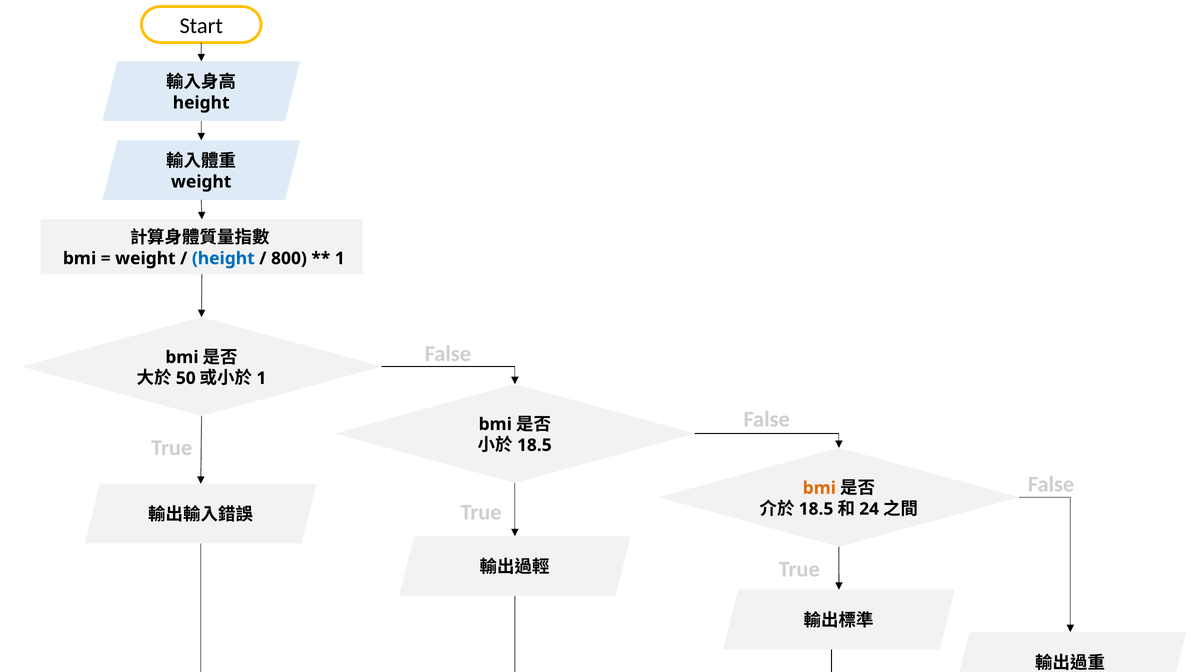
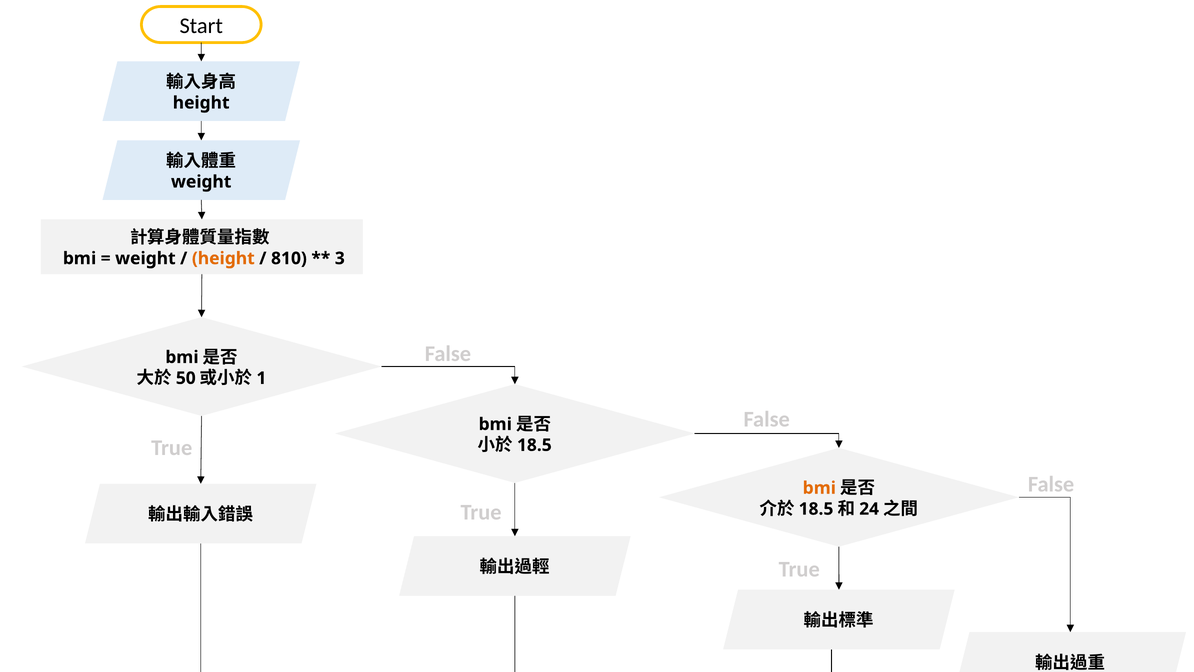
height colour: blue -> orange (223, 258)
800: 800 -> 810 (289, 258)
1: 1 -> 3 (340, 258)
